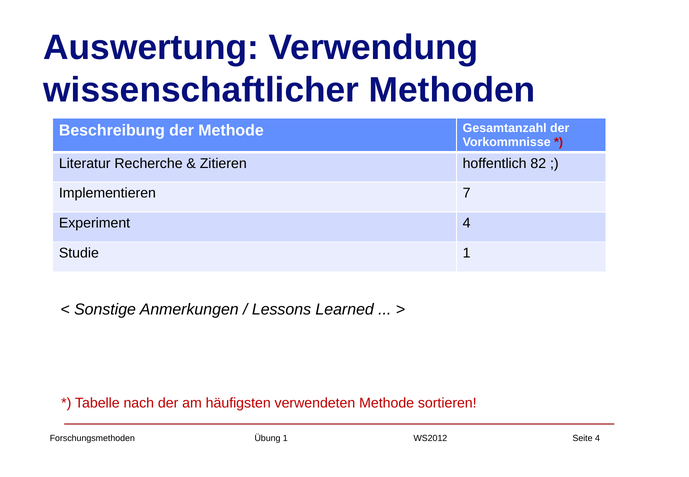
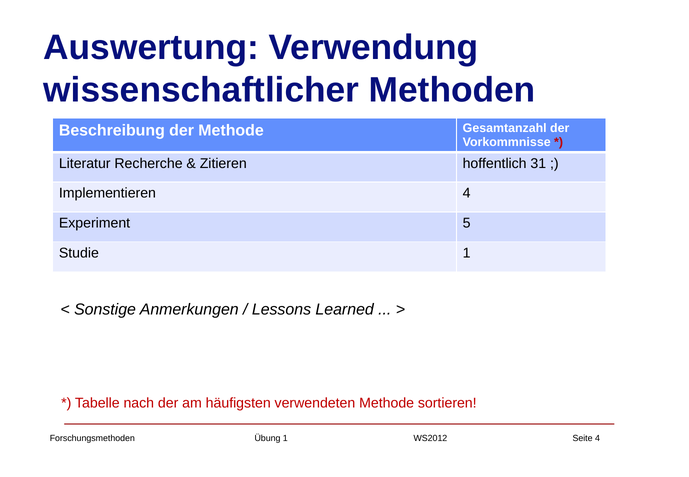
82: 82 -> 31 (538, 163)
Implementieren 7: 7 -> 4 (467, 193)
Experiment 4: 4 -> 5 (467, 223)
